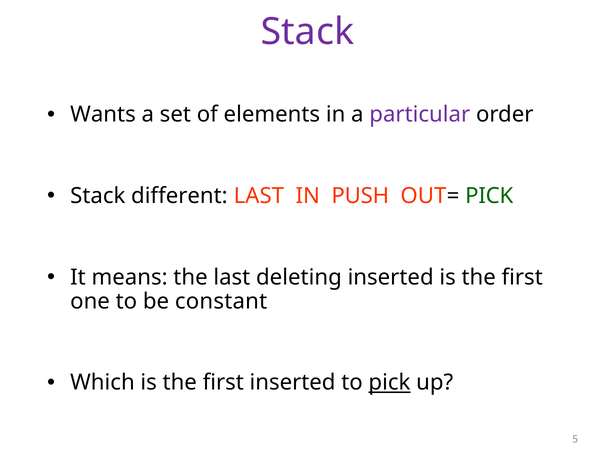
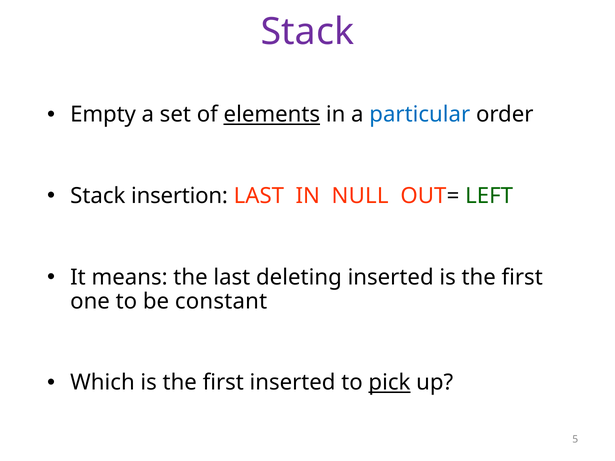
Wants: Wants -> Empty (103, 115)
elements underline: none -> present (272, 115)
particular colour: purple -> blue (420, 115)
different: different -> insertion (179, 196)
PUSH: PUSH -> NULL (360, 196)
OUT= PICK: PICK -> LEFT (489, 196)
